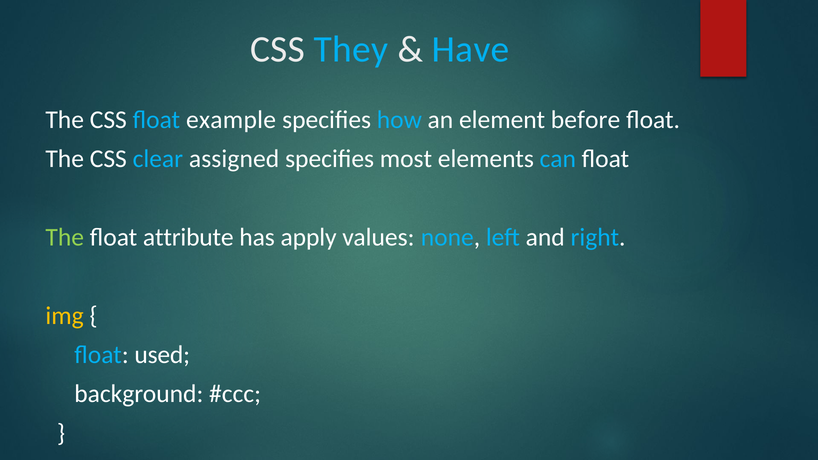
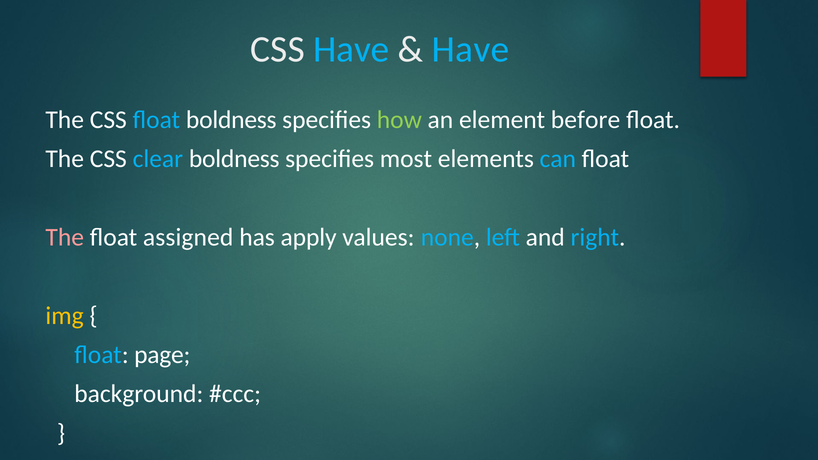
CSS They: They -> Have (351, 49)
float example: example -> boldness (231, 120)
how colour: light blue -> light green (399, 120)
clear assigned: assigned -> boldness (234, 159)
The colour: light green -> pink (65, 237)
attribute: attribute -> assigned (188, 237)
used: used -> page (162, 355)
